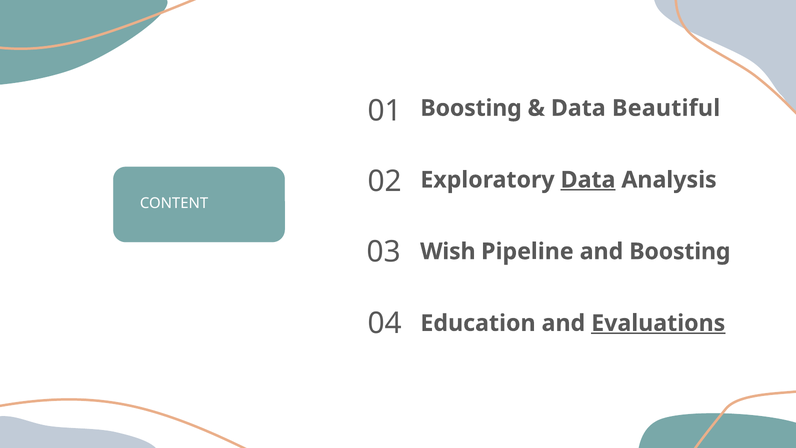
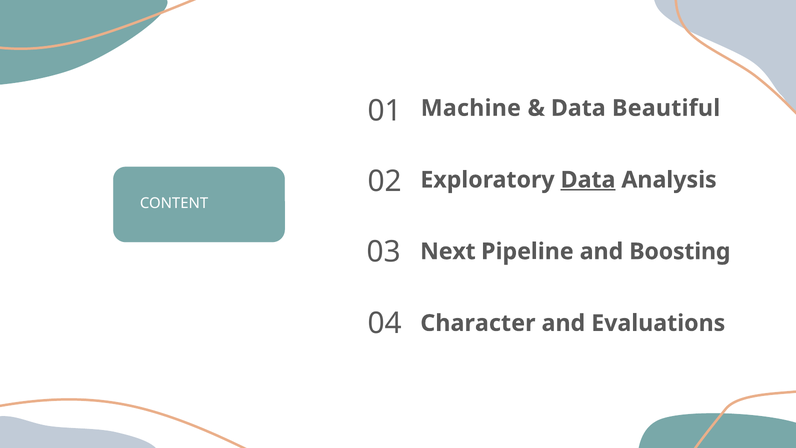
01 Boosting: Boosting -> Machine (471, 108)
Wish: Wish -> Next (448, 251)
Education: Education -> Character (478, 323)
Evaluations underline: present -> none (658, 323)
